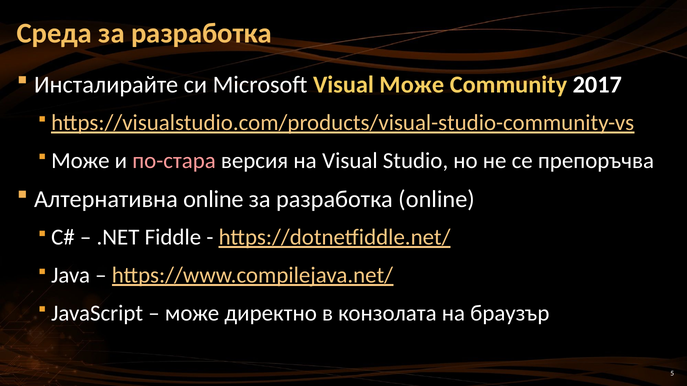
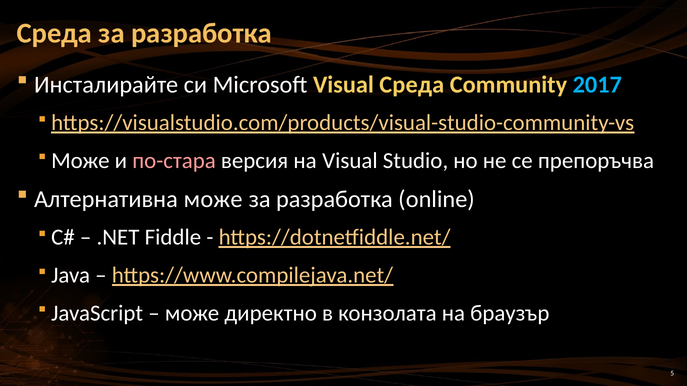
Visual Може: Може -> Среда (412, 85)
2017 colour: white -> light blue (597, 85)
Алтернативна online: online -> може (213, 199)
